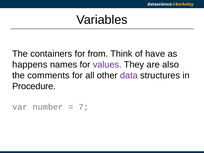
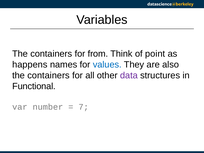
have: have -> point (155, 54)
values colour: purple -> blue (107, 65)
comments: comments -> containers (49, 75)
Procedure: Procedure -> Functional (34, 86)
